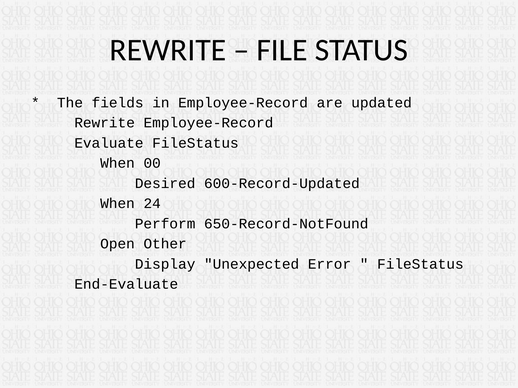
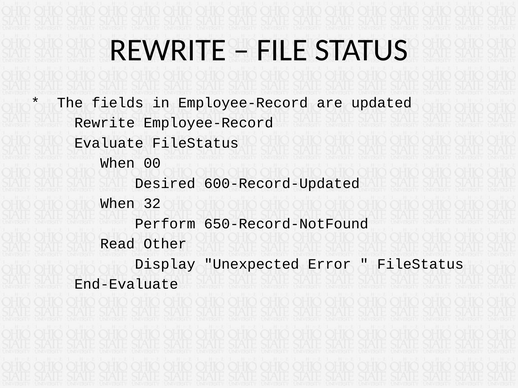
24: 24 -> 32 (152, 204)
Open: Open -> Read (118, 244)
